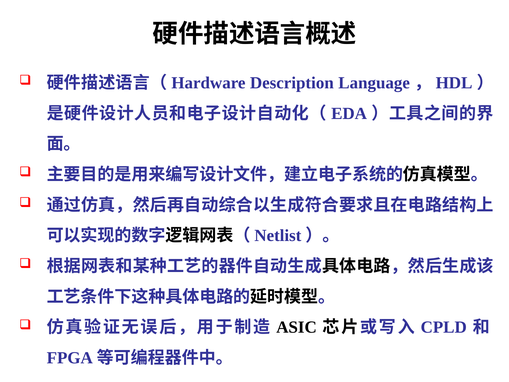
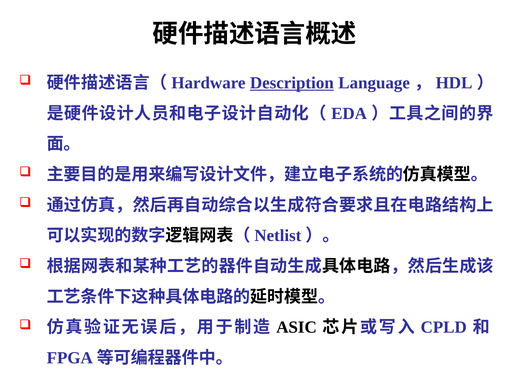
Description underline: none -> present (292, 83)
